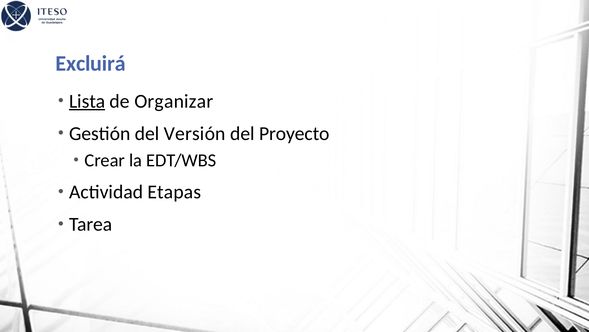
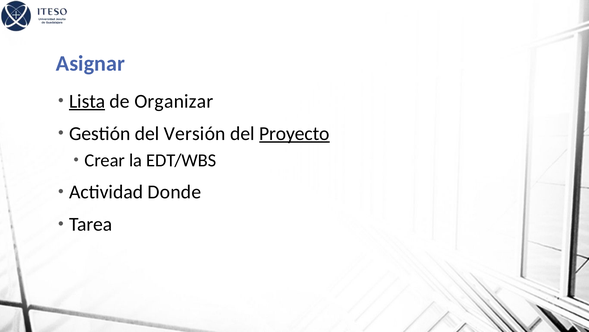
Excluirá: Excluirá -> Asignar (90, 64)
Proyecto underline: none -> present (294, 133)
Etapas: Etapas -> Donde (174, 192)
